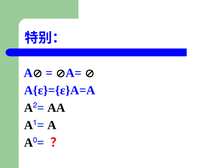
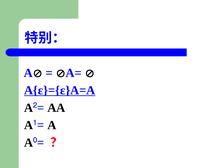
A{ε}={ε}A=A underline: none -> present (60, 90)
